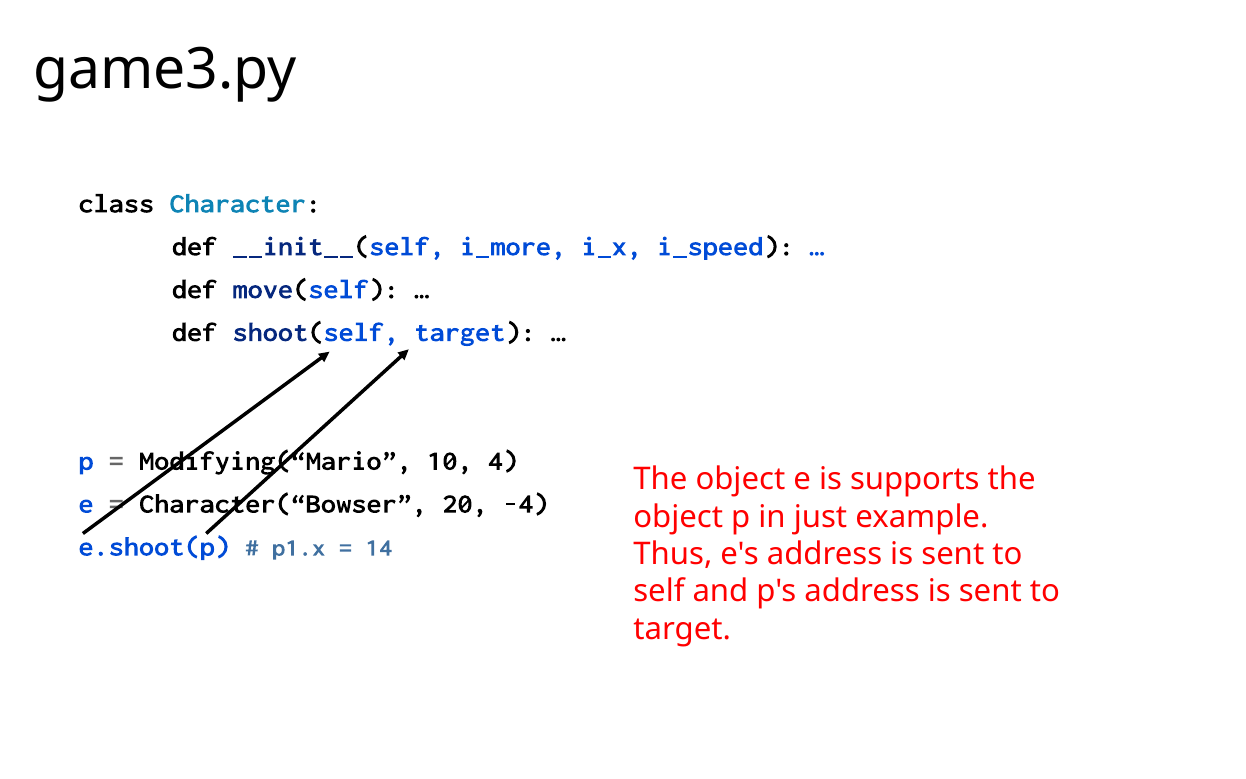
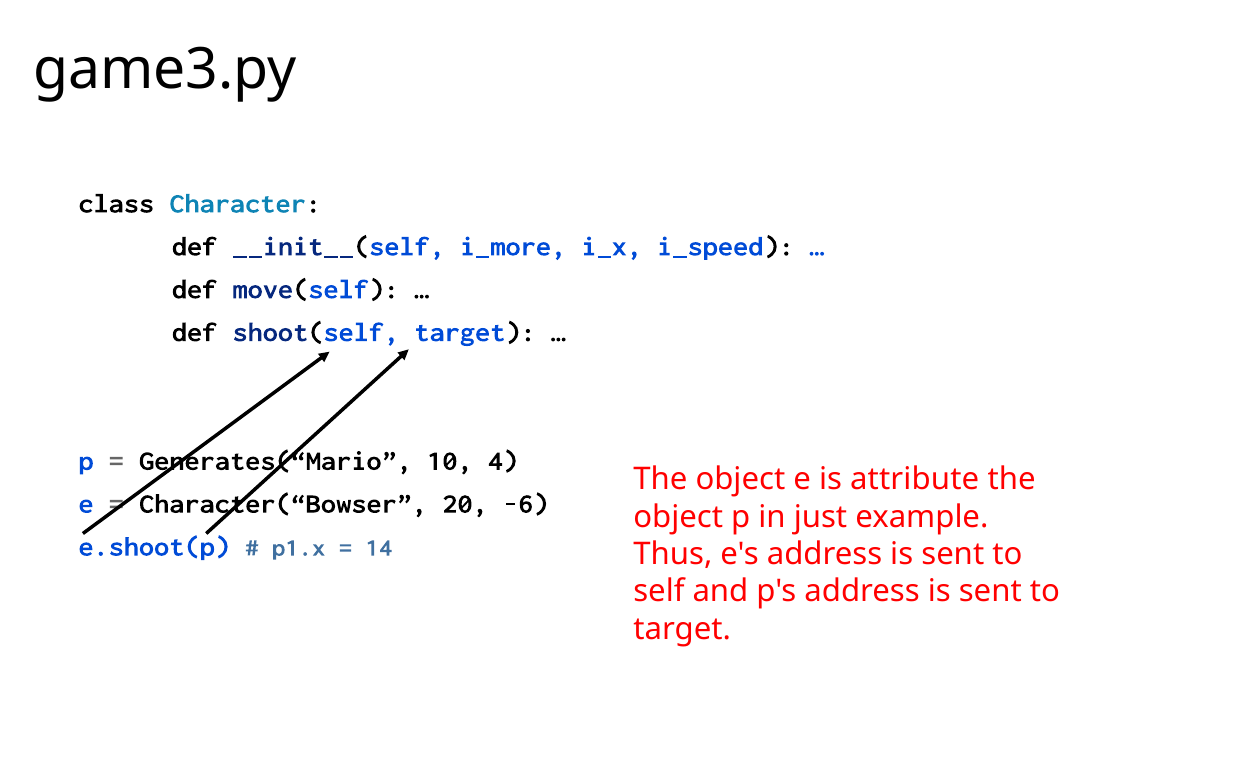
Modifying(“Mario: Modifying(“Mario -> Generates(“Mario (275, 461)
supports: supports -> attribute (915, 479)
-4: -4 -> -6 (526, 503)
